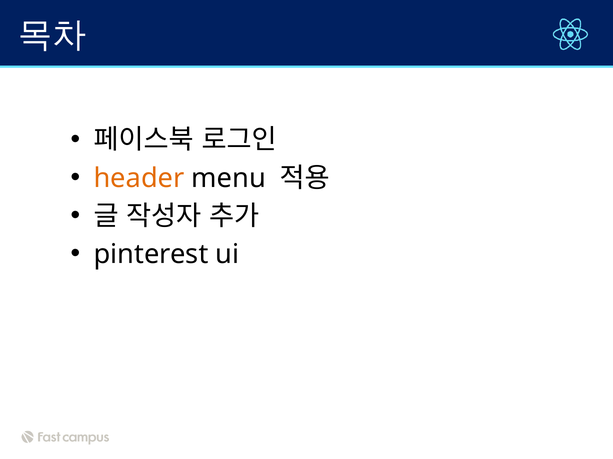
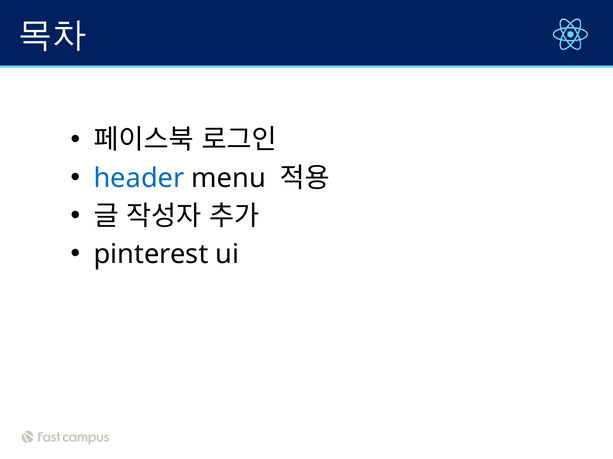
header colour: orange -> blue (139, 178)
